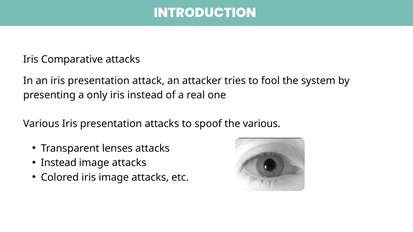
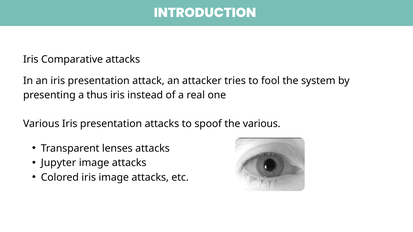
only: only -> thus (97, 95)
Instead: Instead -> Jupyter (59, 163)
